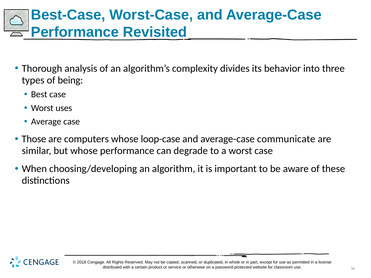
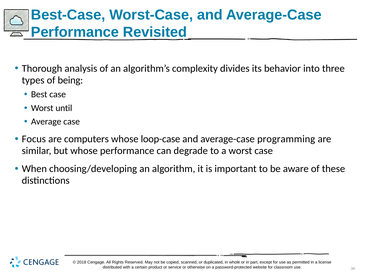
uses: uses -> until (64, 108)
Those: Those -> Focus (34, 139)
communicate: communicate -> programming (286, 139)
